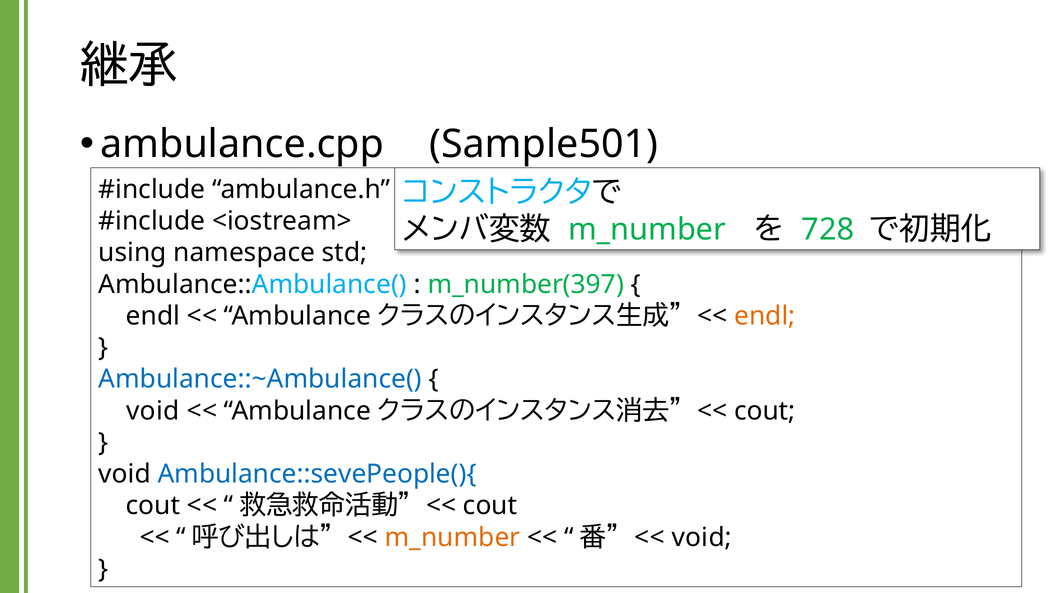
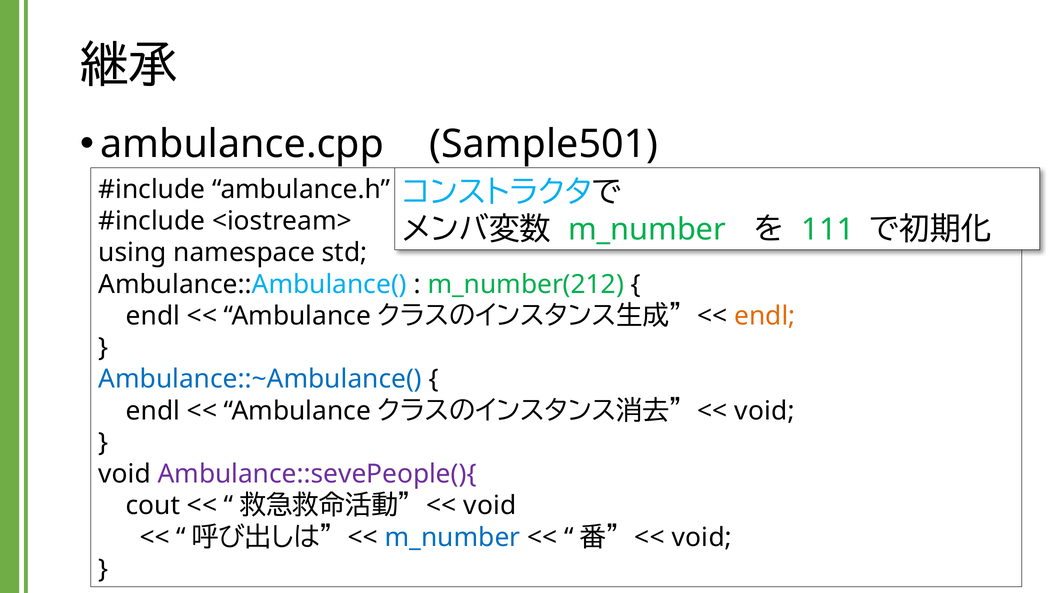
728: 728 -> 111 (828, 229)
m_number(397: m_number(397 -> m_number(212 (526, 284)
void: void -> endl (153, 411)
cout: cout -> void (765, 411)
Ambulance::sevePeople(){ colour: blue -> purple (317, 474)
cout: cout -> void (490, 506)
m_number colour: orange -> blue (453, 537)
